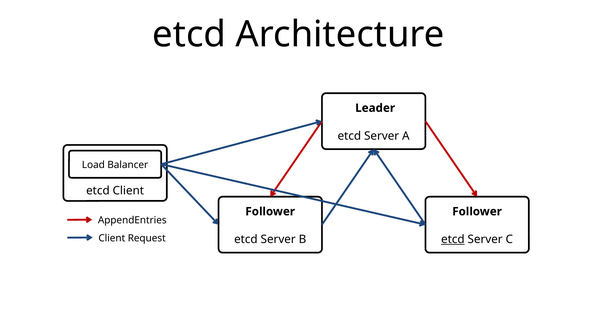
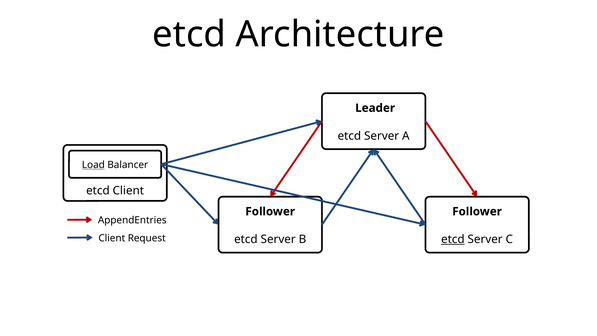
Load underline: none -> present (93, 165)
